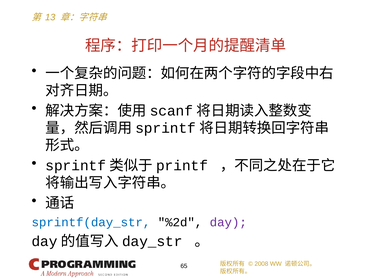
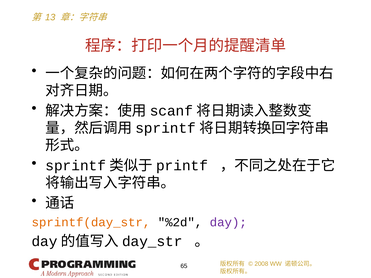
sprintf(day_str colour: blue -> orange (91, 223)
